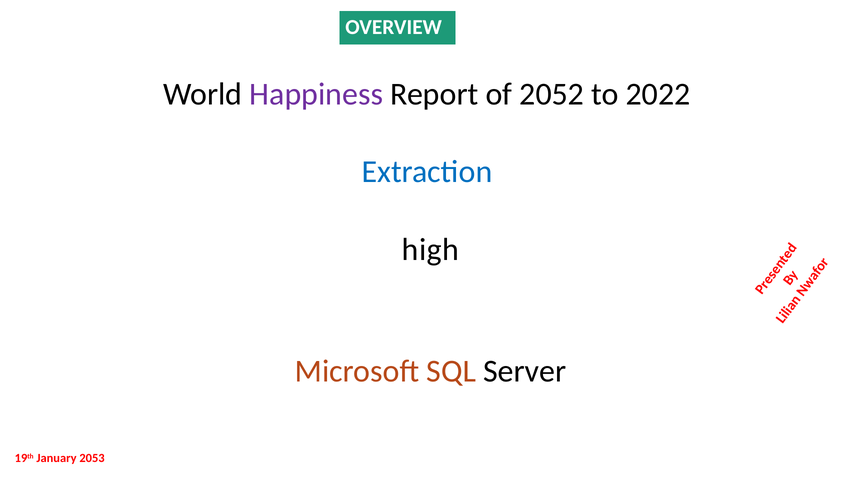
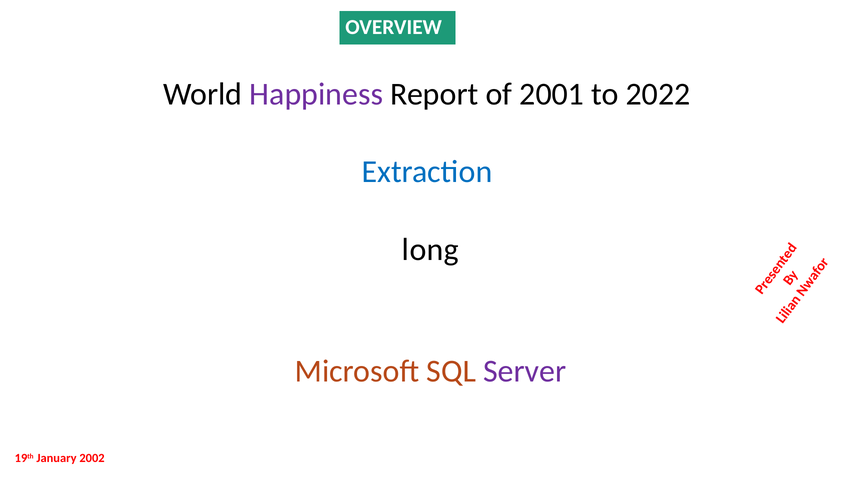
2052: 2052 -> 2001 (552, 94)
high: high -> long (430, 250)
Server colour: black -> purple (525, 371)
2053: 2053 -> 2002 (92, 459)
